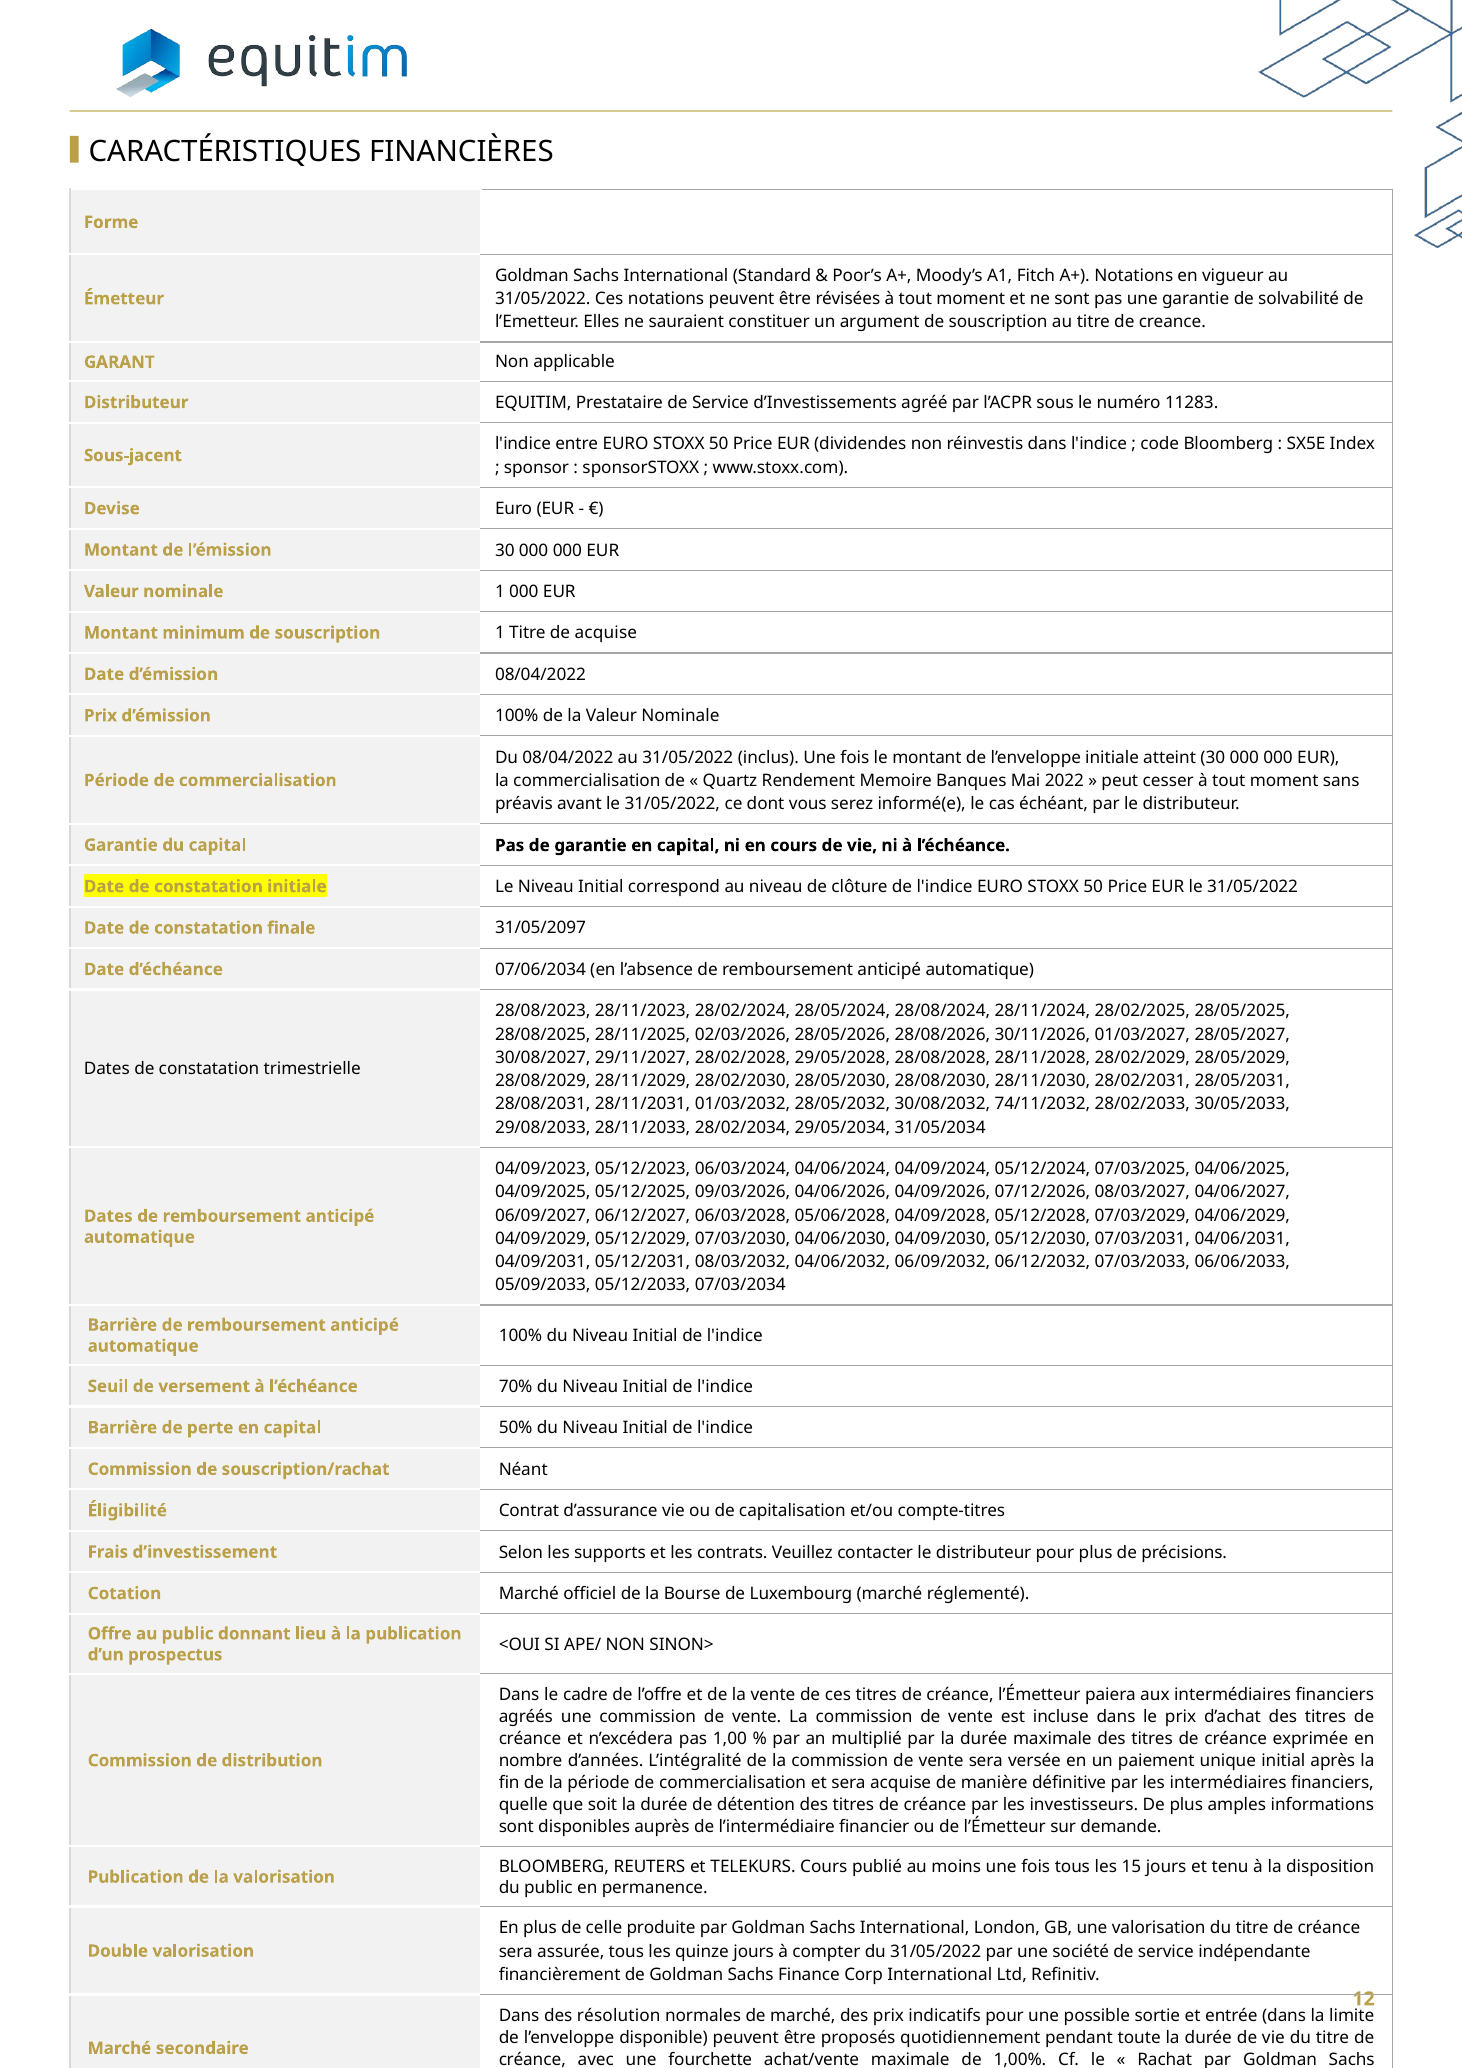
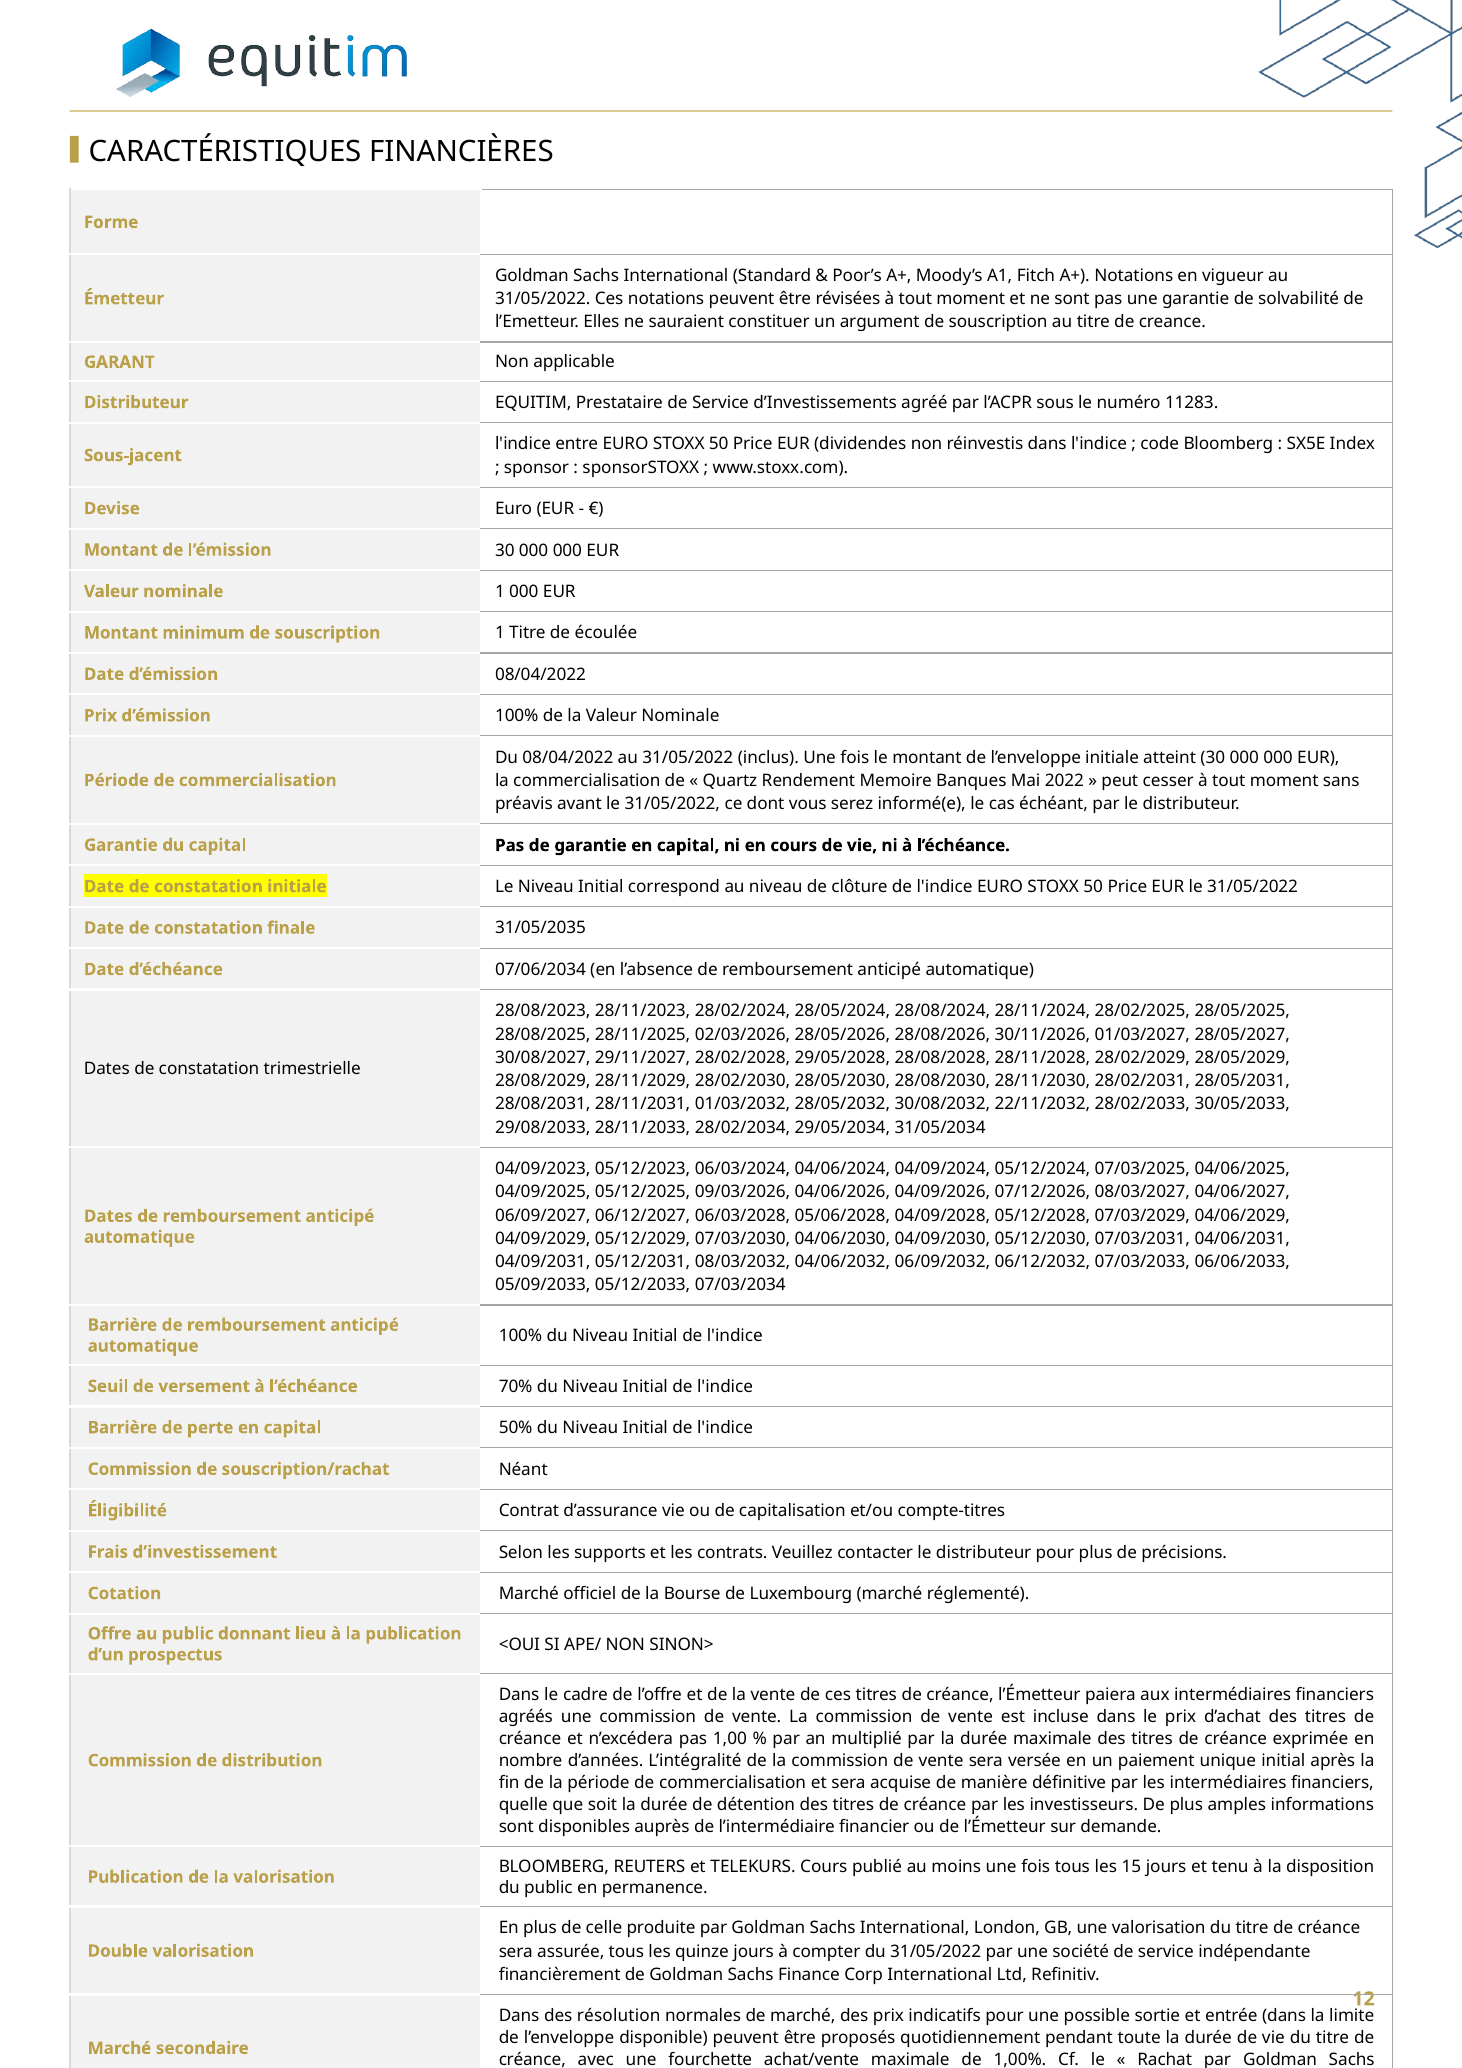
de acquise: acquise -> écoulée (606, 633)
31/05/2097: 31/05/2097 -> 31/05/2035 (540, 928)
74/11/2032: 74/11/2032 -> 22/11/2032 (1042, 1104)
